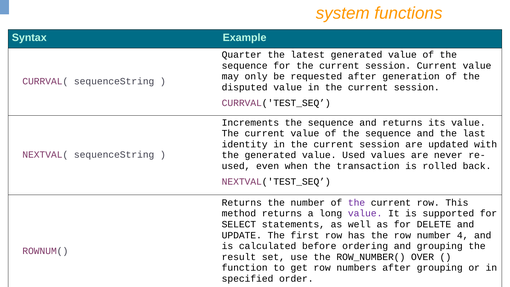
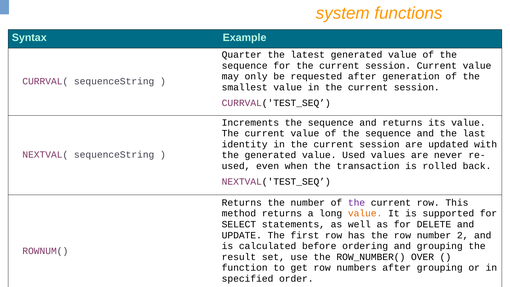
disputed: disputed -> smallest (245, 87)
value colour: purple -> orange (365, 213)
4: 4 -> 2 (463, 235)
